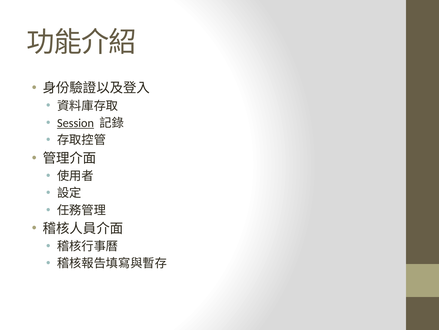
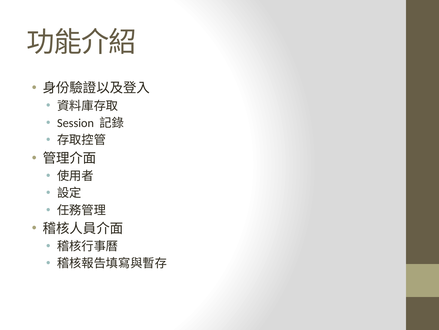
Session underline: present -> none (75, 123)
